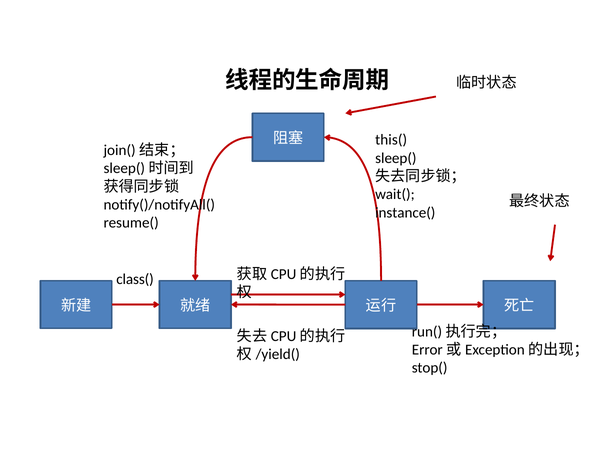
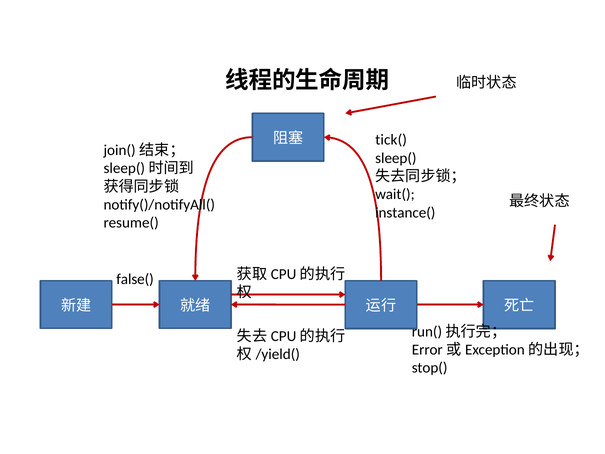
this(: this( -> tick( (391, 140)
class(: class( -> false( (135, 279)
